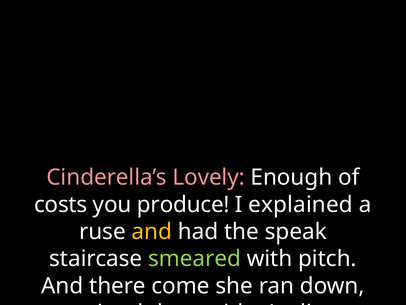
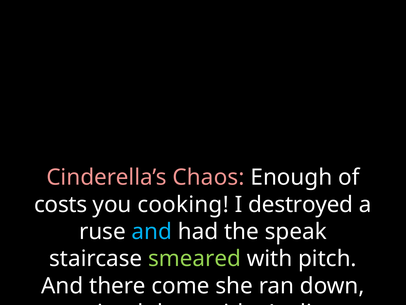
Lovely: Lovely -> Chaos (209, 177)
produce: produce -> cooking (183, 204)
explained: explained -> destroyed (301, 204)
and colour: yellow -> light blue (152, 231)
